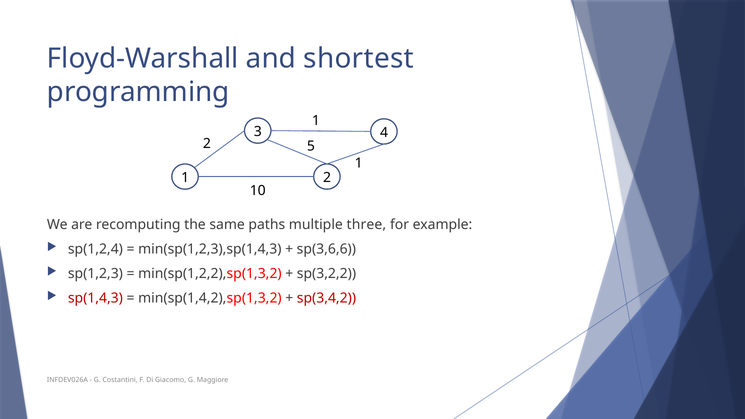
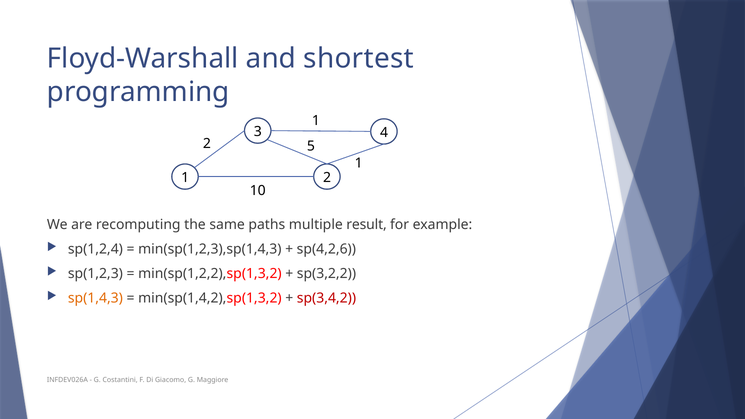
three: three -> result (367, 225)
sp(3,6,6: sp(3,6,6 -> sp(4,2,6 (326, 249)
sp(1,4,3 colour: red -> orange (95, 298)
